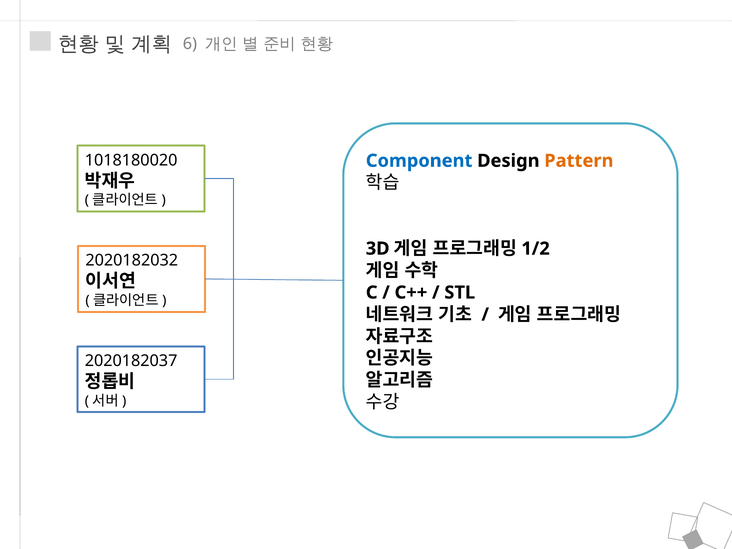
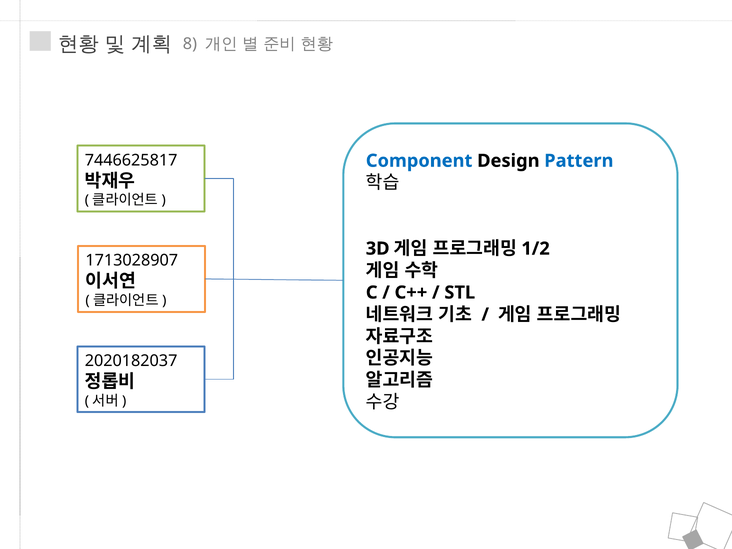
6: 6 -> 8 (190, 44)
1018180020: 1018180020 -> 7446625817 (131, 160)
Pattern colour: orange -> blue (579, 161)
2020182032: 2020182032 -> 1713028907 (132, 261)
